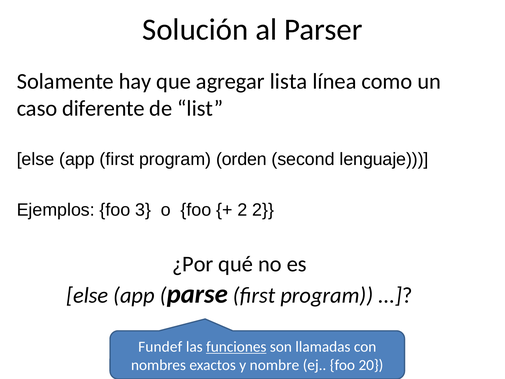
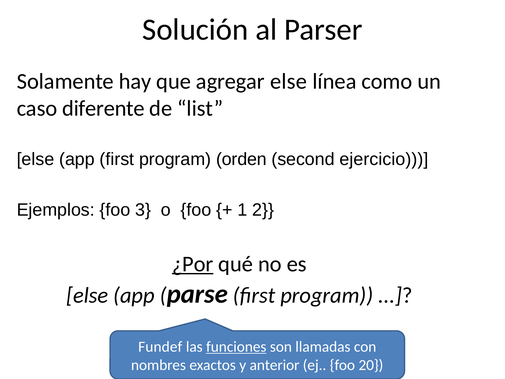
agregar lista: lista -> else (288, 82)
lenguaje: lenguaje -> ejercicio (384, 159)
2: 2 -> 1 (242, 210)
¿Por underline: none -> present (193, 264)
nombre: nombre -> anterior (275, 365)
